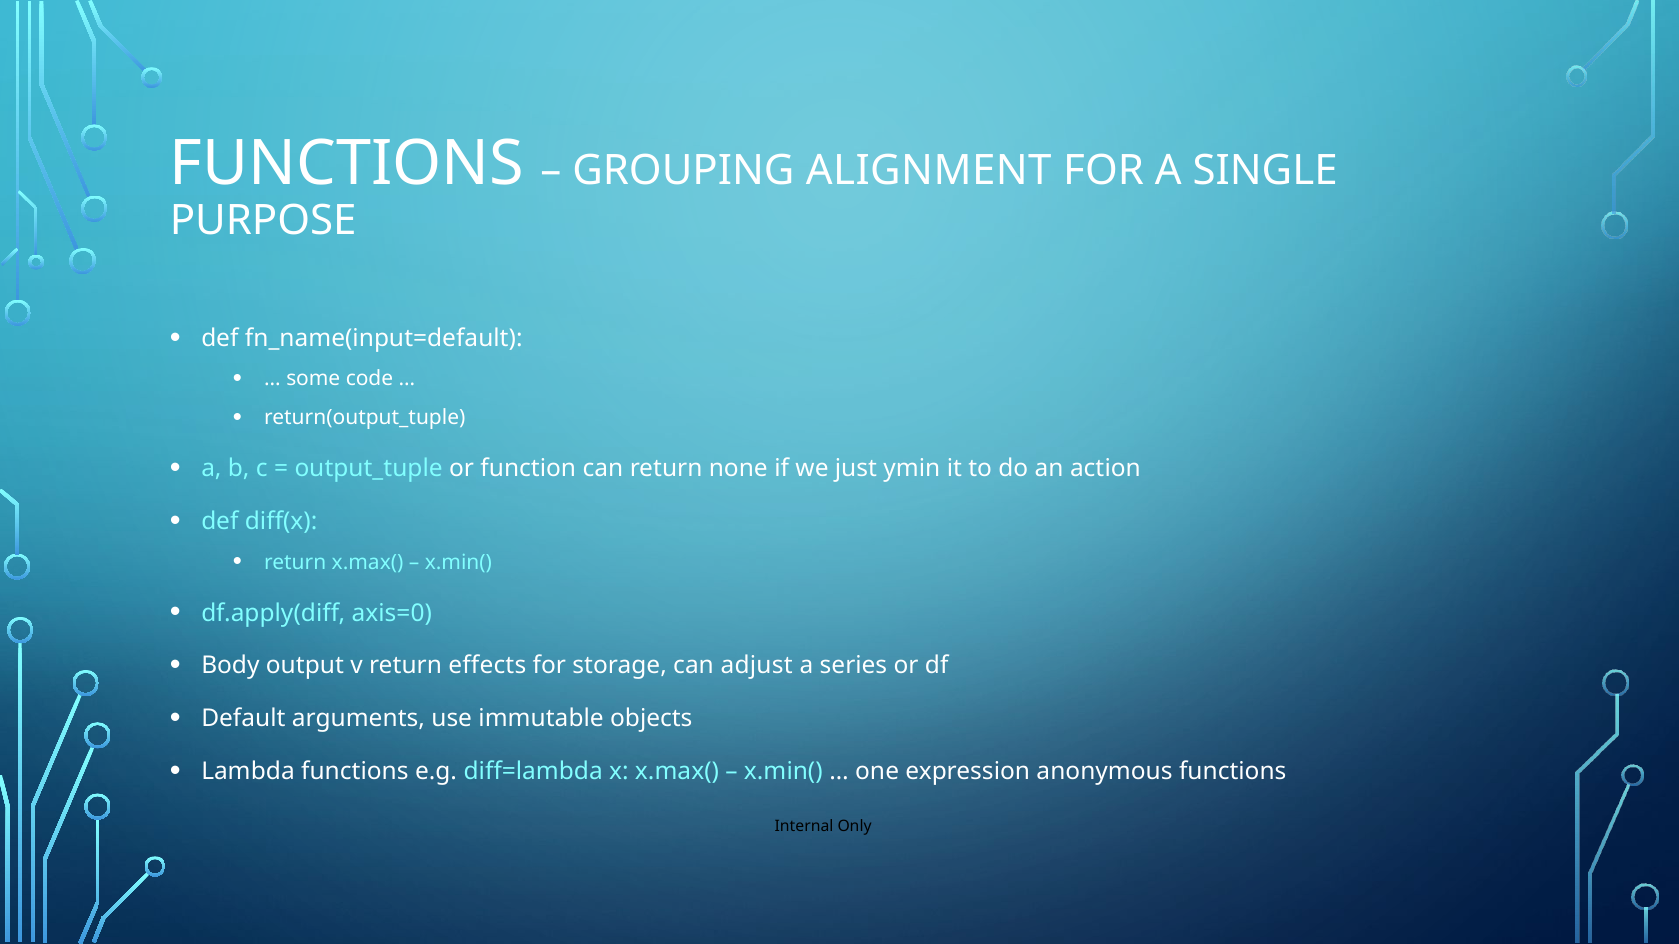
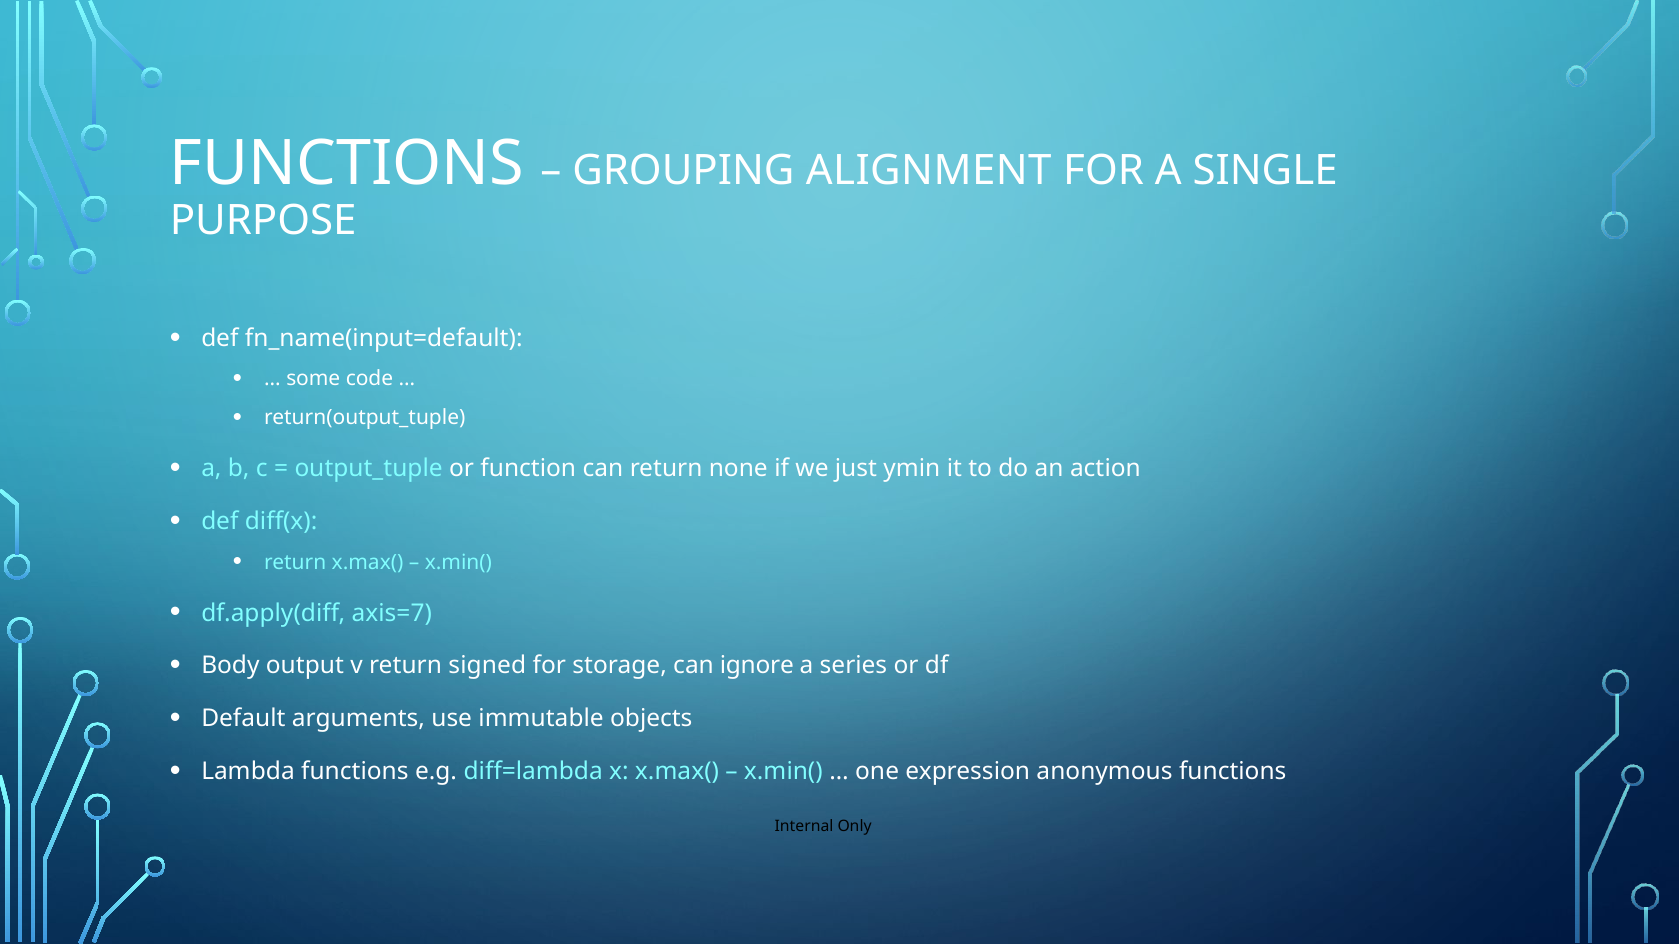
axis=0: axis=0 -> axis=7 (392, 613)
effects: effects -> signed (487, 666)
adjust: adjust -> ignore (757, 666)
